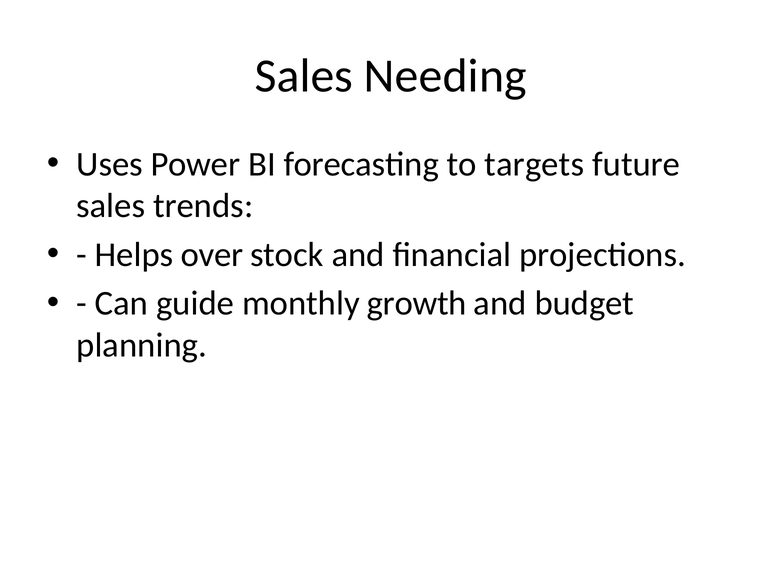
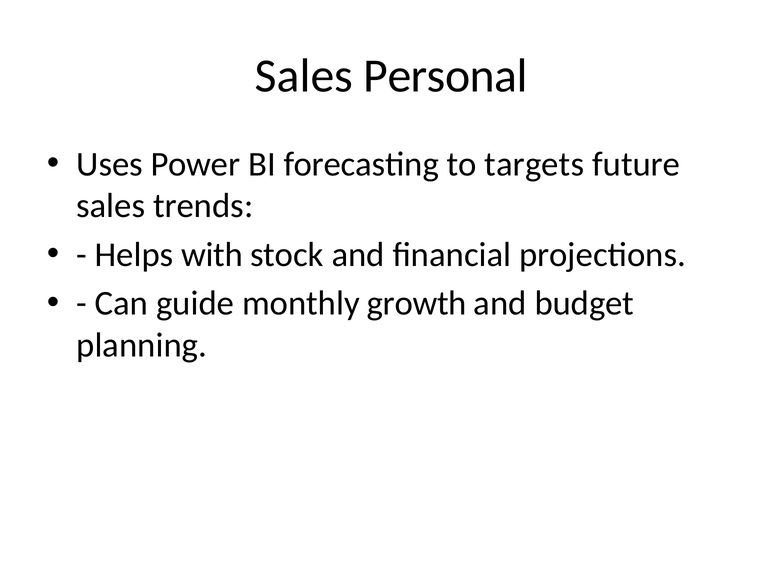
Needing: Needing -> Personal (446, 76)
over: over -> with (212, 254)
